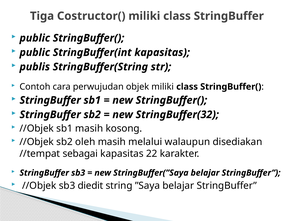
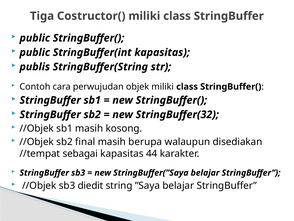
oleh: oleh -> final (85, 142)
melalui: melalui -> berupa (145, 142)
22: 22 -> 44 (152, 153)
